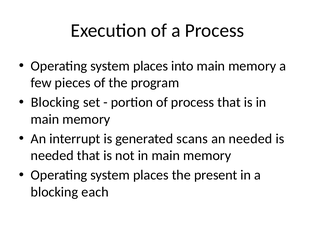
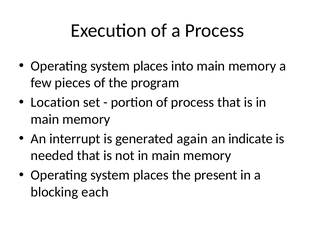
Blocking: Blocking -> Location (55, 102)
scans: scans -> again (192, 139)
an needed: needed -> indicate (251, 139)
